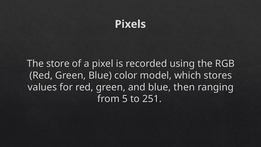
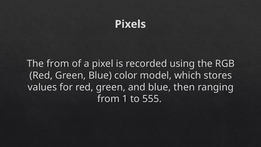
The store: store -> from (58, 64)
5: 5 -> 1 (125, 99)
251: 251 -> 555 (152, 99)
